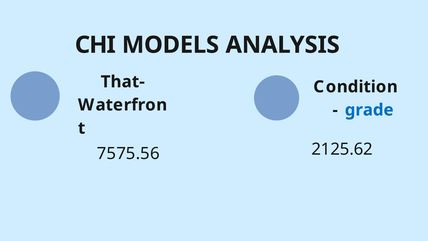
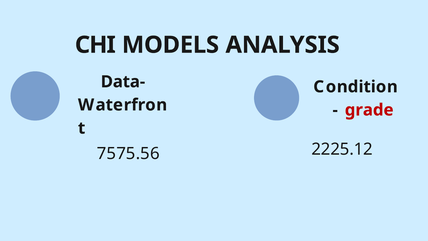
That-: That- -> Data- (123, 82)
grade colour: blue -> red (369, 110)
2125.62: 2125.62 -> 2225.12 (342, 149)
